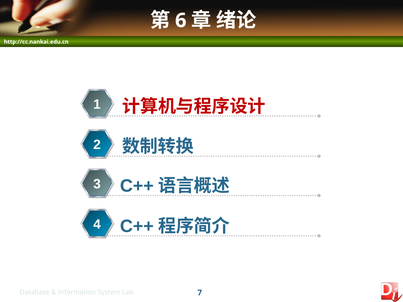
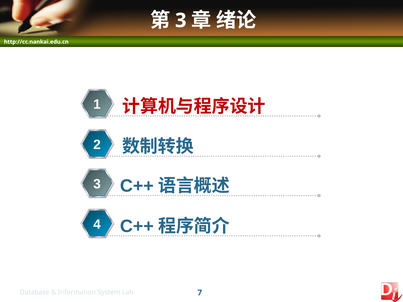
6: 6 -> 3 (181, 21)
